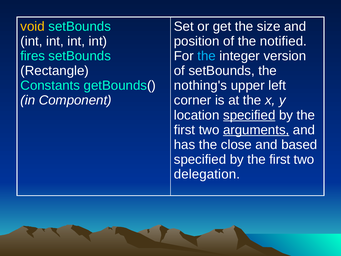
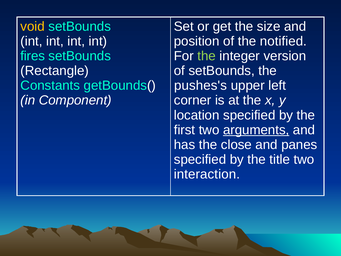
the colour: light blue -> light green (207, 56)
nothing's: nothing's -> pushes's (200, 85)
specified underline: present -> none (249, 115)
based: based -> panes (299, 145)
first: first -> title (280, 159)
delegation: delegation -> interaction (207, 174)
